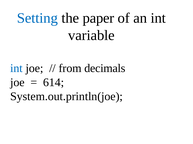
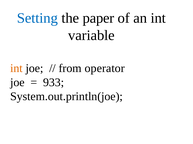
int colour: blue -> orange (16, 69)
decimals: decimals -> operator (105, 69)
614: 614 -> 933 (54, 83)
